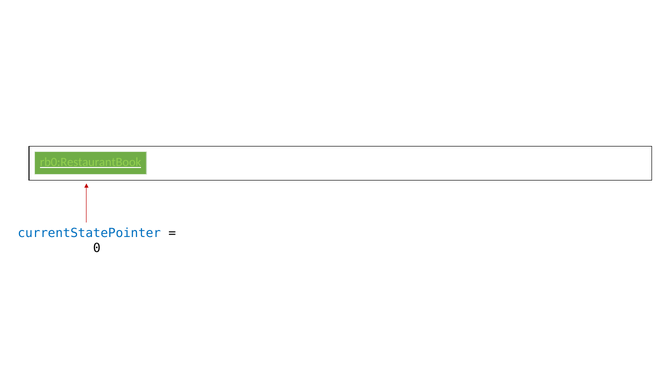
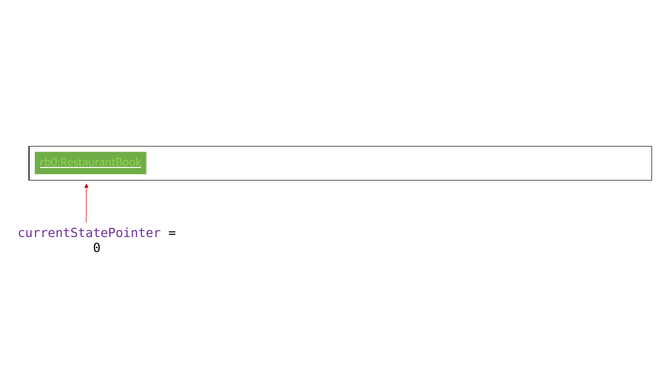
currentStatePointer colour: blue -> purple (89, 233)
